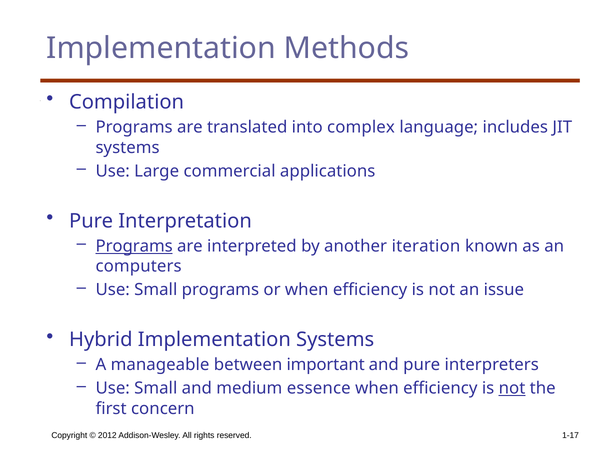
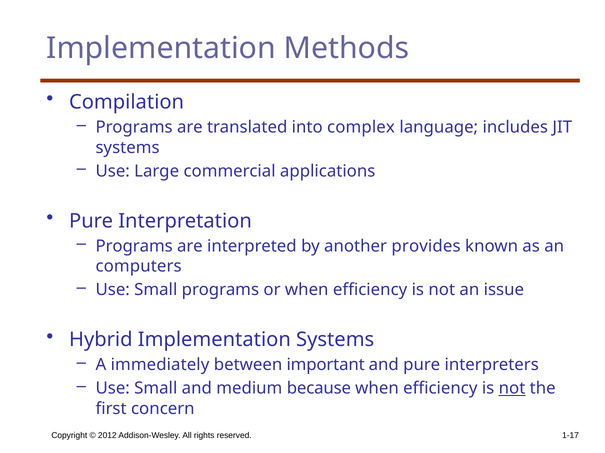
Programs underline: present -> none (134, 247)
iteration: iteration -> provides (426, 247)
manageable: manageable -> immediately (160, 366)
essence: essence -> because (319, 389)
